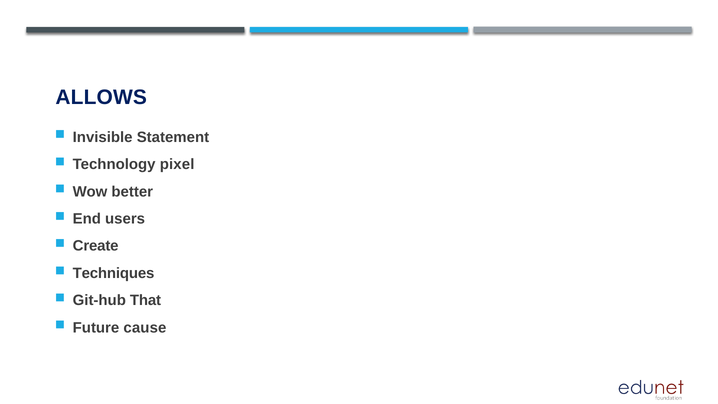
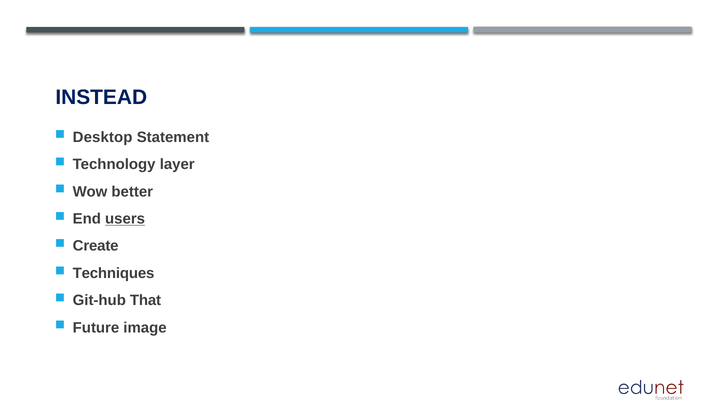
ALLOWS: ALLOWS -> INSTEAD (101, 97)
Invisible: Invisible -> Desktop (103, 137)
pixel: pixel -> layer (177, 164)
users underline: none -> present (125, 219)
cause: cause -> image (145, 328)
